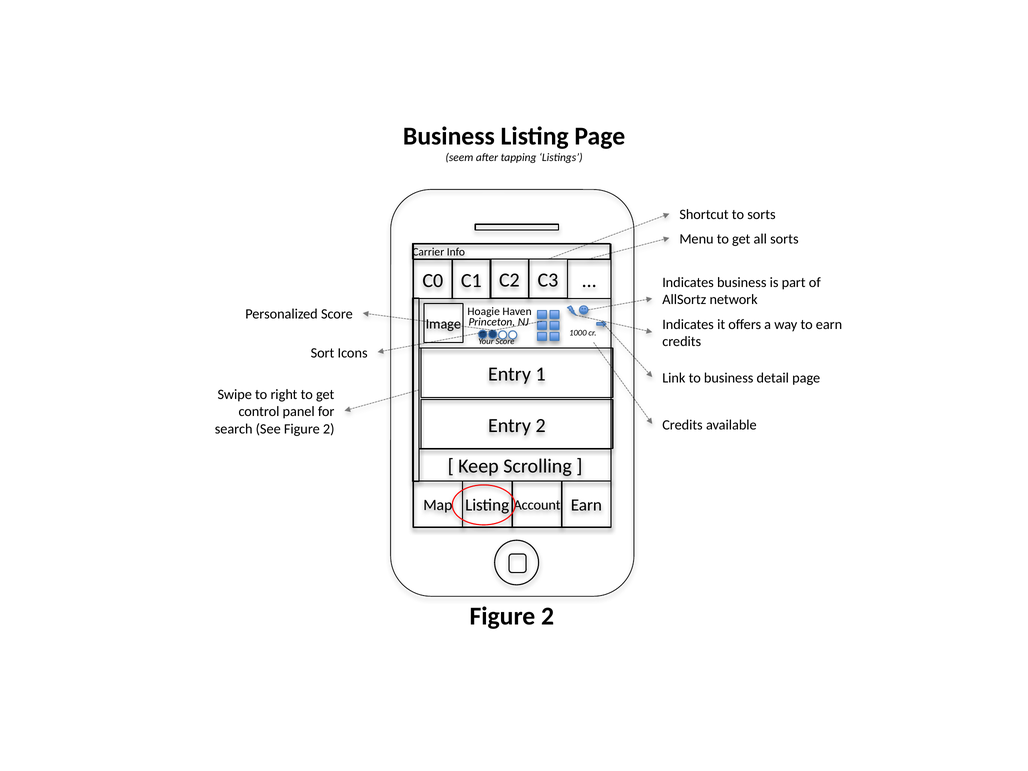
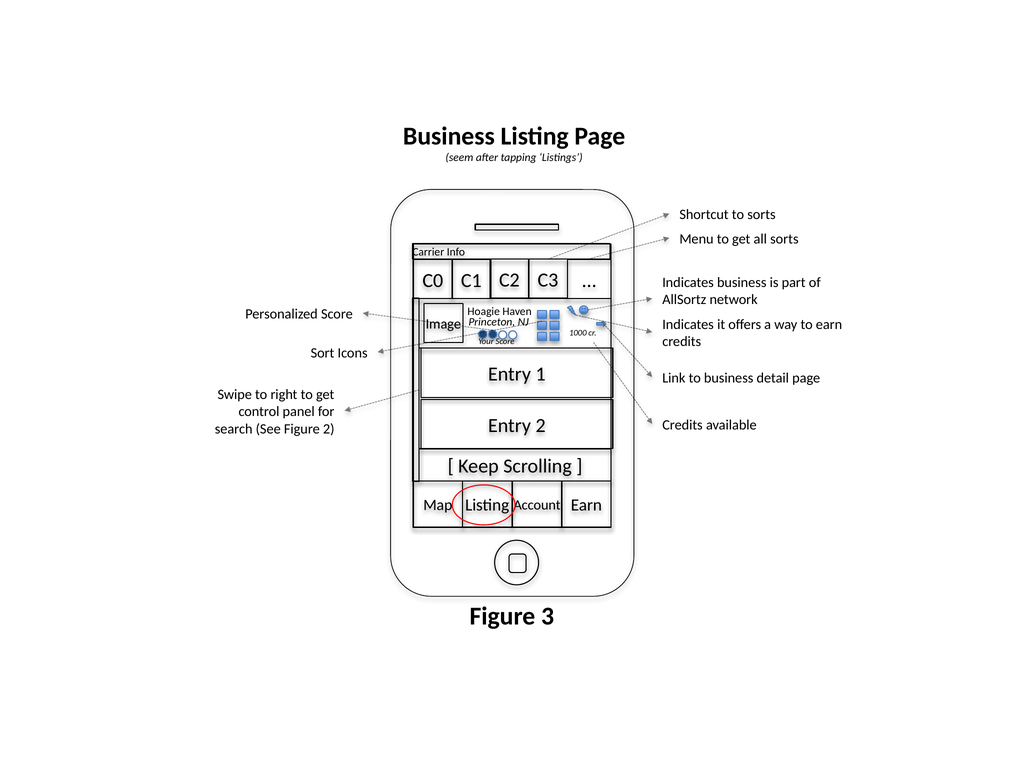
2: 2 -> 3 (548, 616)
